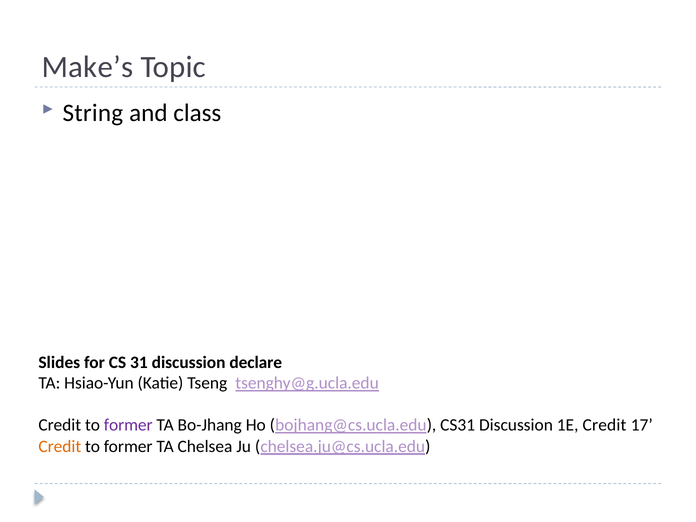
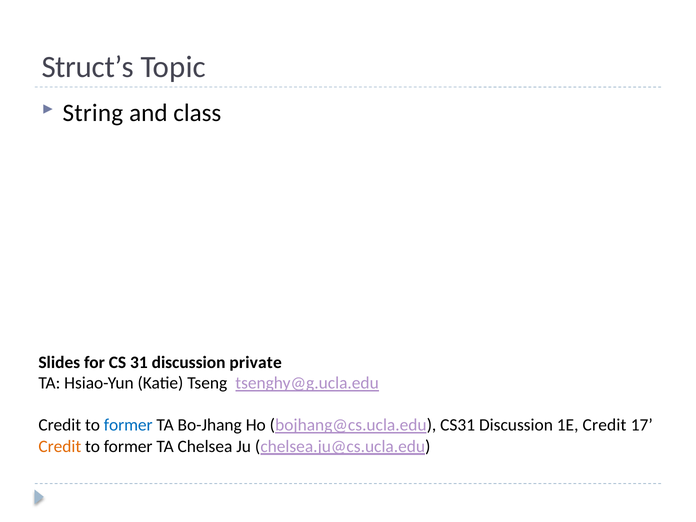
Make’s: Make’s -> Struct’s (88, 67)
declare: declare -> private (256, 362)
former colour: purple -> blue (128, 425)
